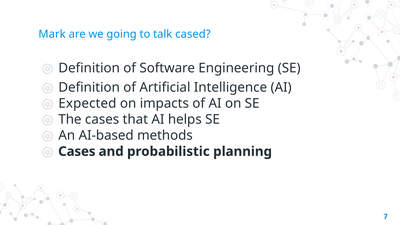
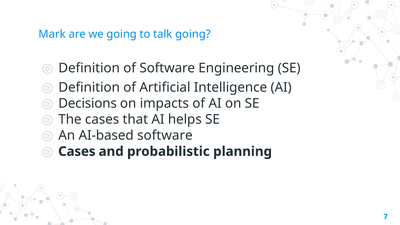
talk cased: cased -> going (193, 34)
Expected: Expected -> Decisions (88, 103)
AI-based methods: methods -> software (165, 135)
